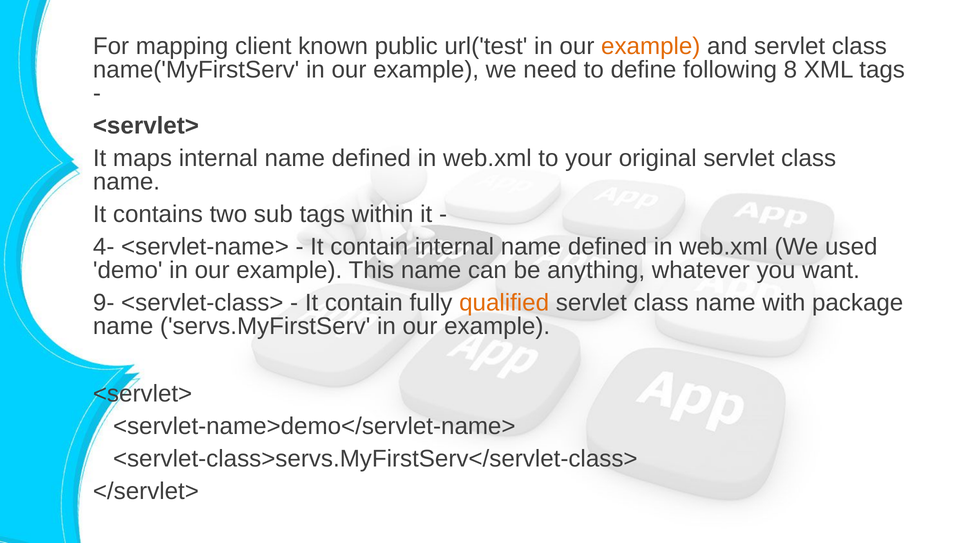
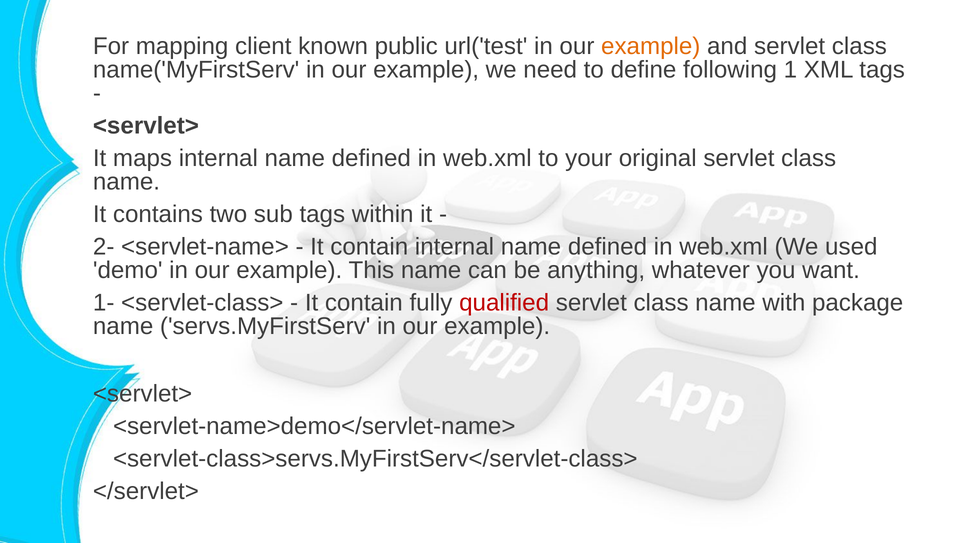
8: 8 -> 1 (790, 70)
4-: 4- -> 2- (104, 247)
9-: 9- -> 1- (104, 303)
qualified colour: orange -> red (504, 303)
